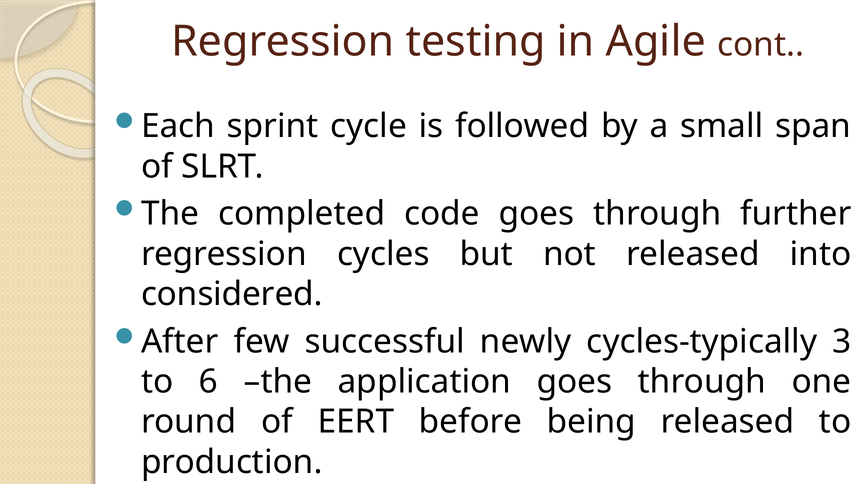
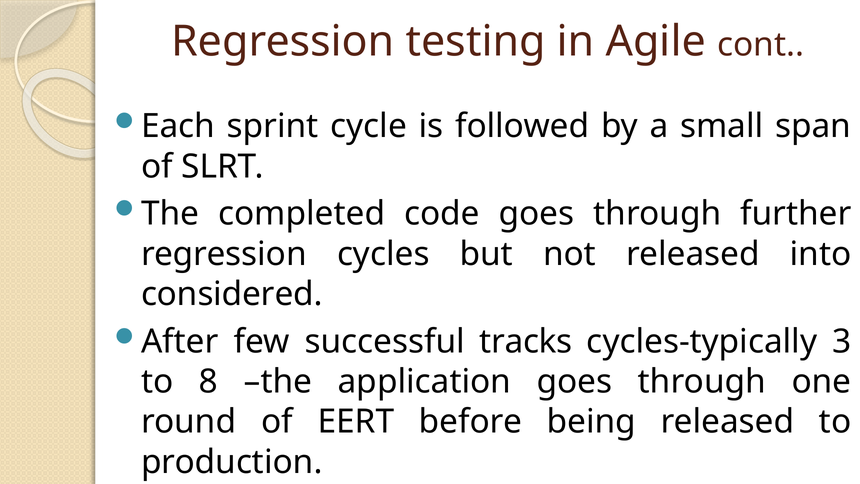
newly: newly -> tracks (526, 341)
6: 6 -> 8 (208, 382)
